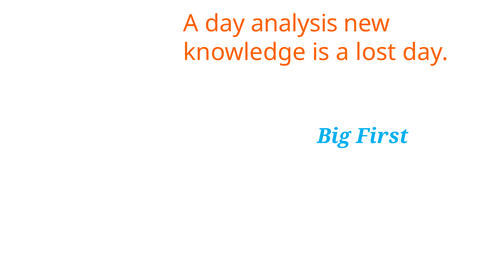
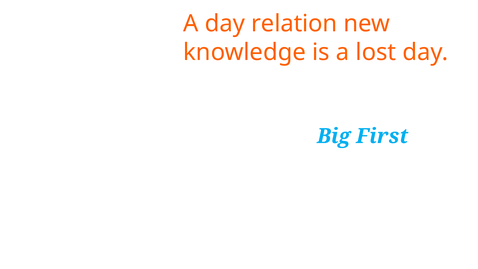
analysis: analysis -> relation (294, 23)
